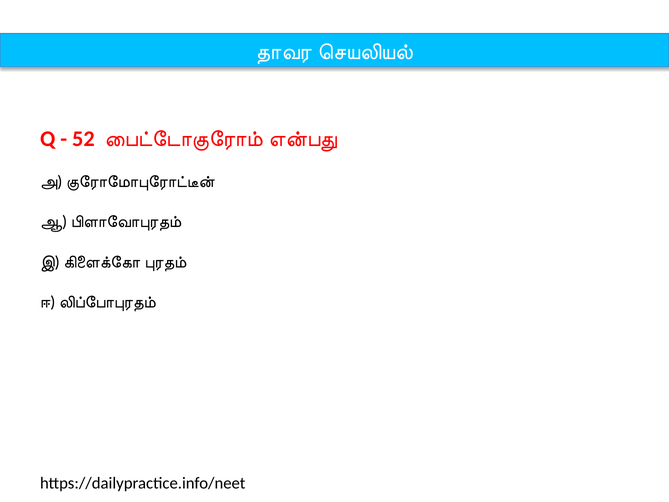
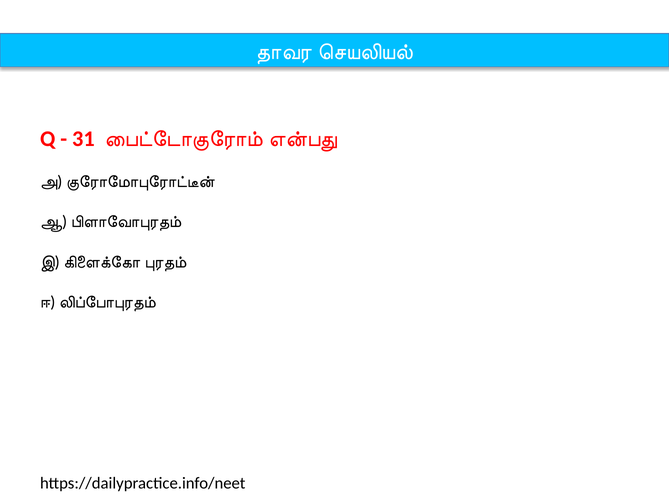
52: 52 -> 31 (83, 139)
